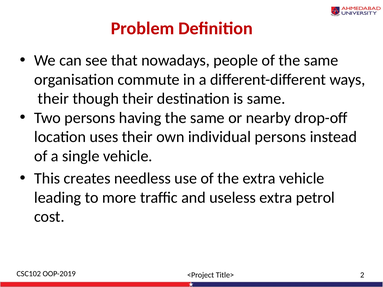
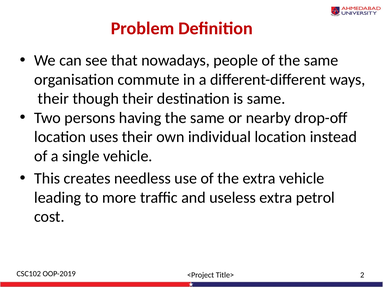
individual persons: persons -> location (280, 137)
